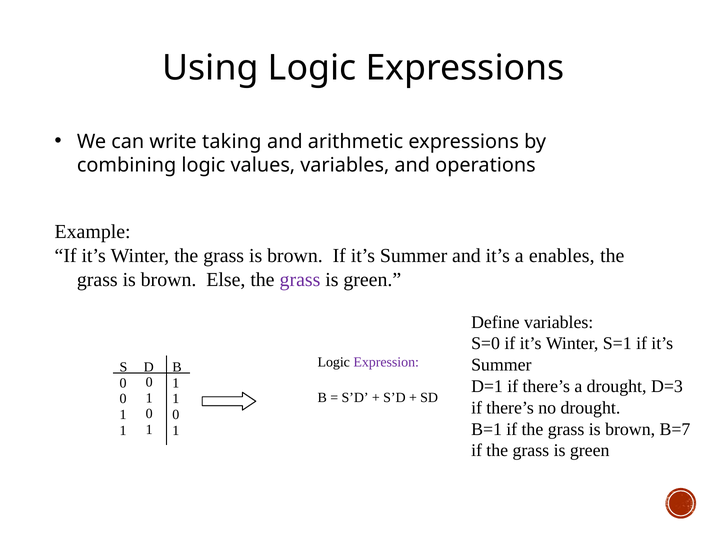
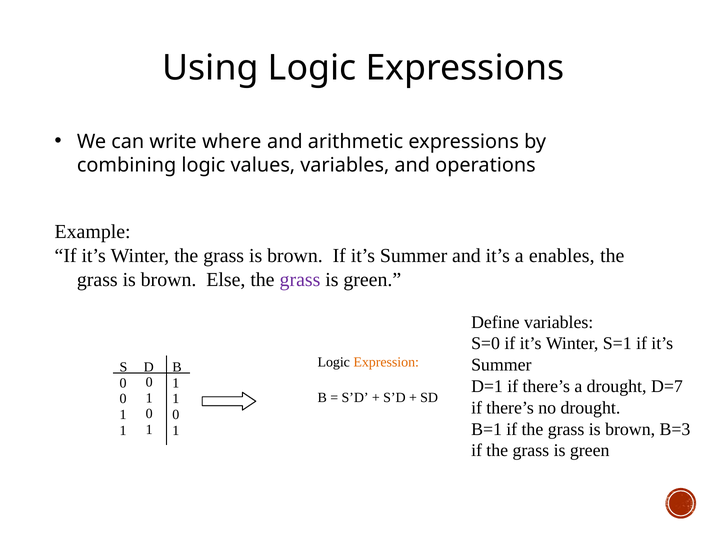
taking: taking -> where (232, 142)
Expression colour: purple -> orange (386, 362)
D=3: D=3 -> D=7 (667, 387)
B=7: B=7 -> B=3 (675, 430)
